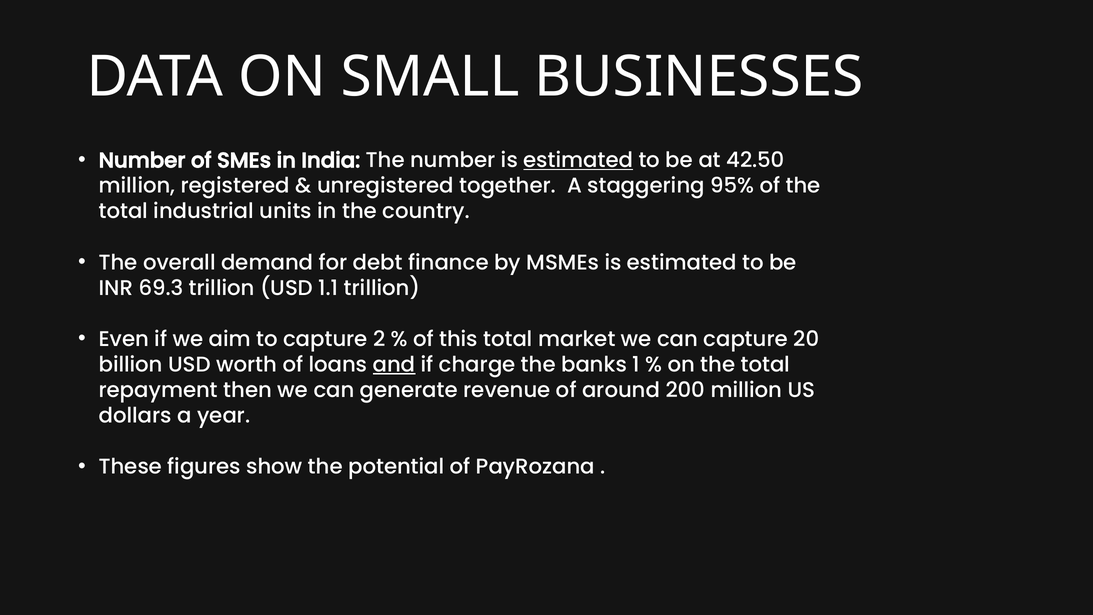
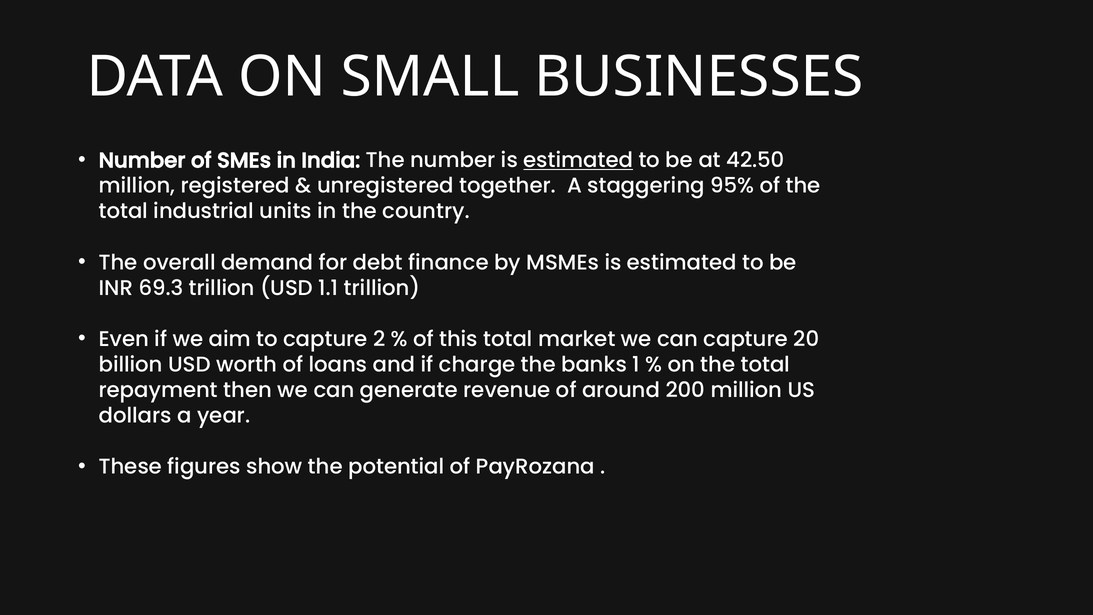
and underline: present -> none (394, 365)
